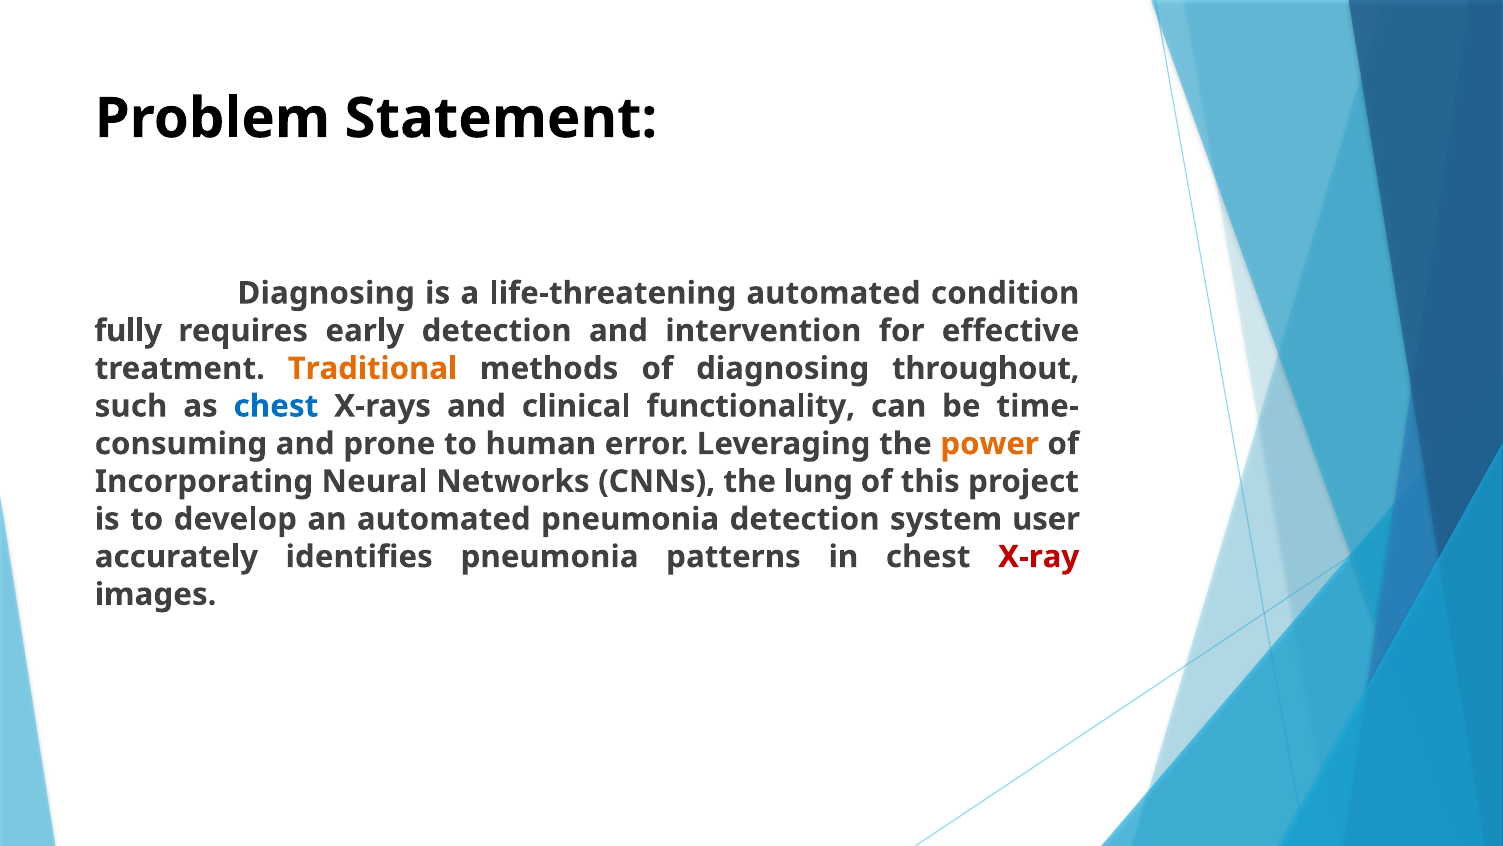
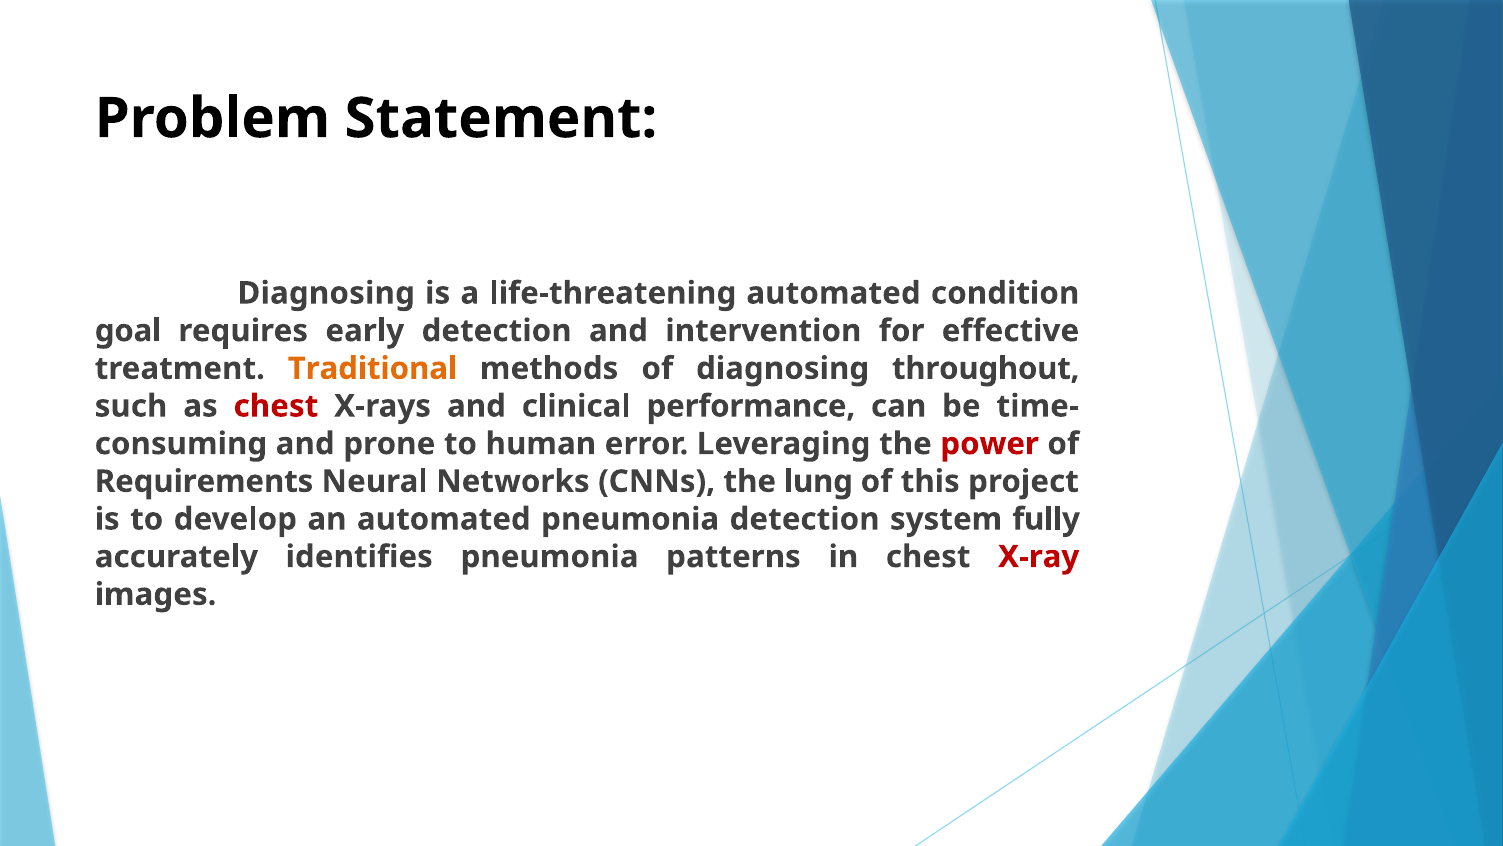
fully: fully -> goal (128, 331)
chest colour: blue -> red (276, 406)
functionality: functionality -> performance (751, 406)
power colour: orange -> red (990, 444)
Incorporating: Incorporating -> Requirements (204, 481)
user: user -> fully (1046, 519)
